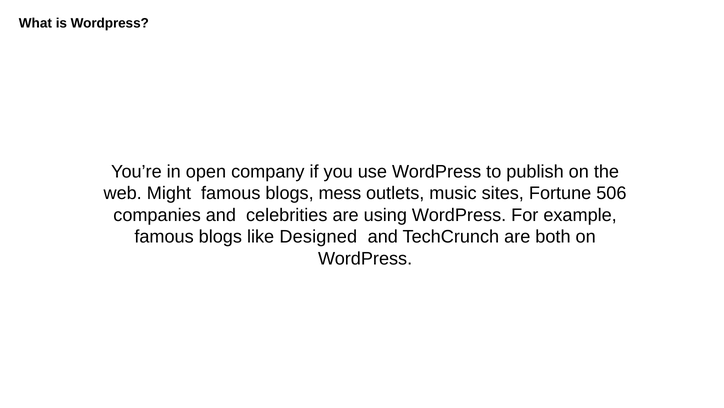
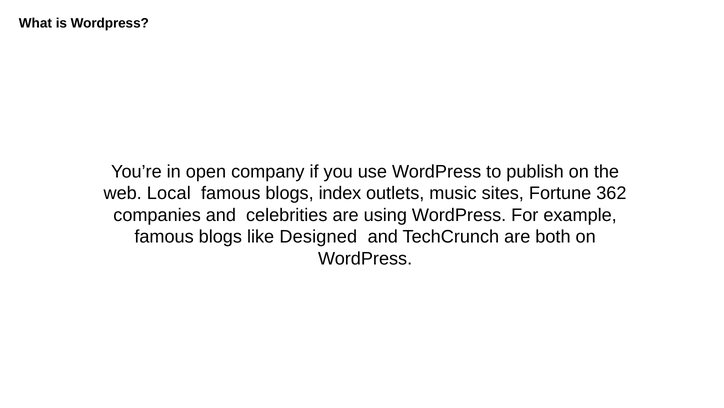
Might: Might -> Local (169, 193)
mess: mess -> index (340, 193)
506: 506 -> 362 (611, 193)
